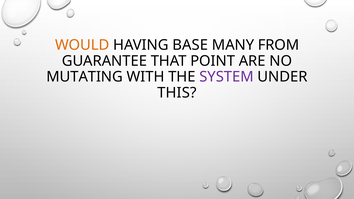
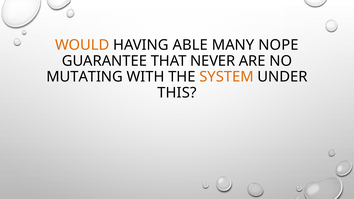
BASE: BASE -> ABLE (190, 45)
FROM: FROM -> NOPE (278, 45)
POINT: POINT -> NEVER (213, 61)
SYSTEM colour: purple -> orange (227, 77)
